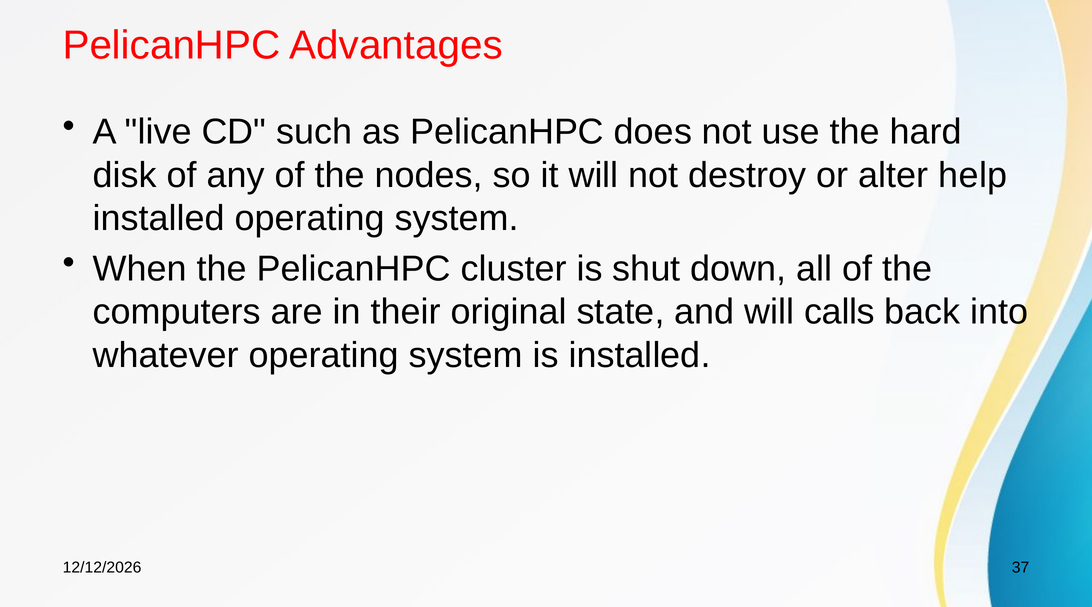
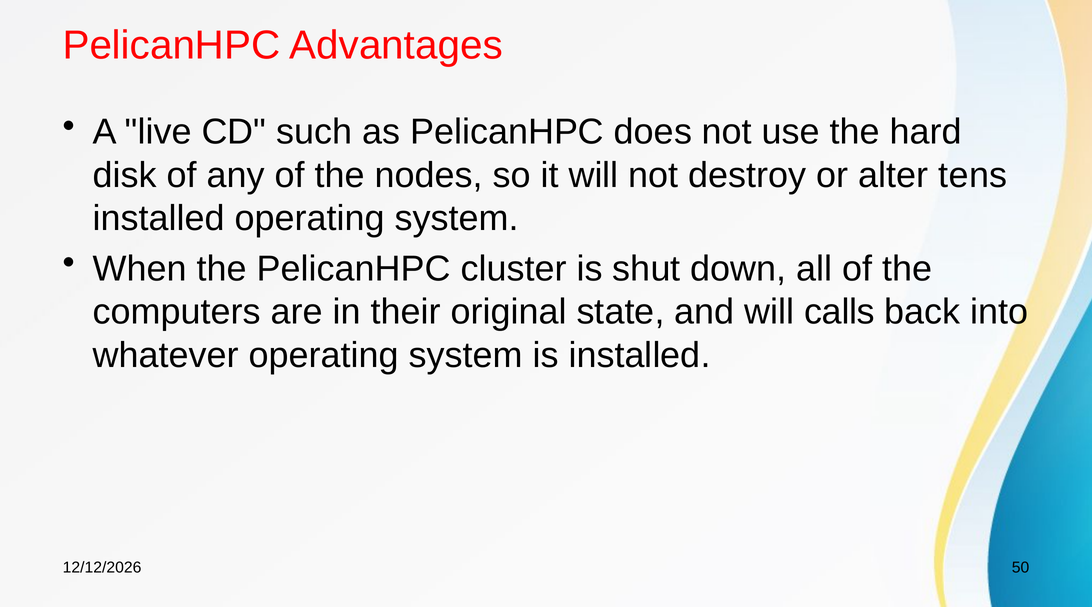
help: help -> tens (973, 175)
37: 37 -> 50 (1021, 567)
